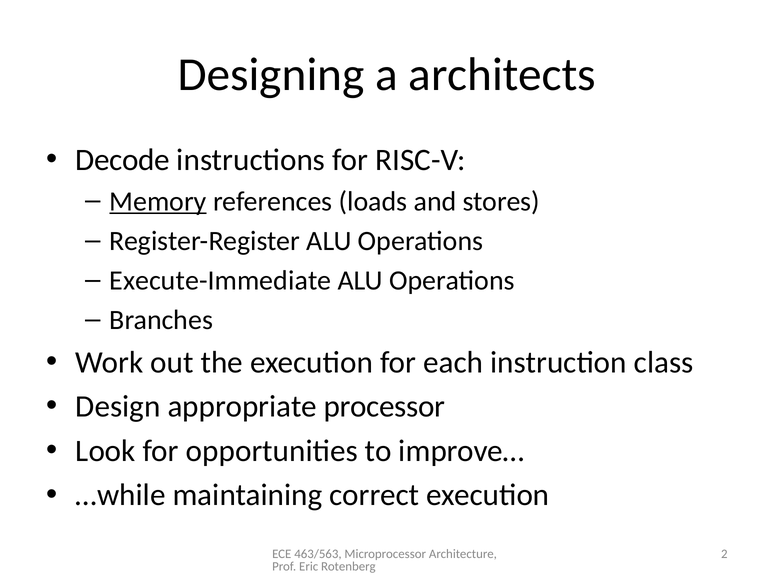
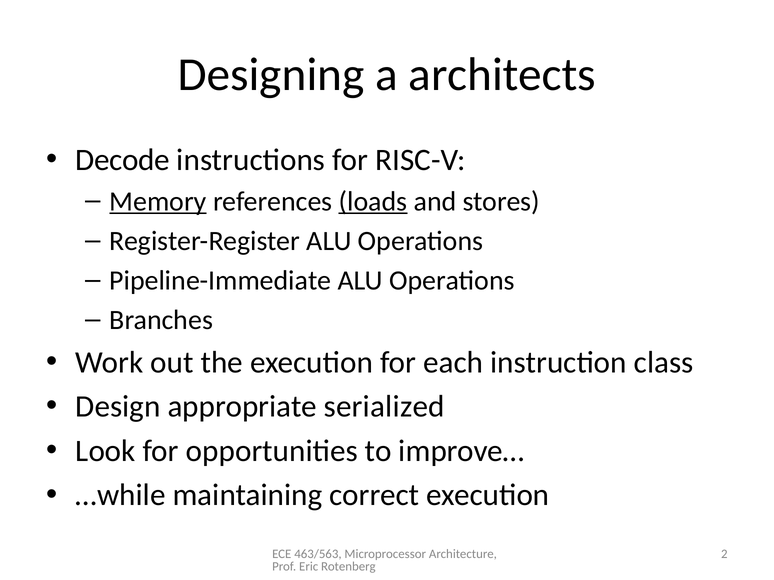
loads underline: none -> present (373, 201)
Execute-Immediate: Execute-Immediate -> Pipeline-Immediate (220, 281)
processor: processor -> serialized (384, 407)
